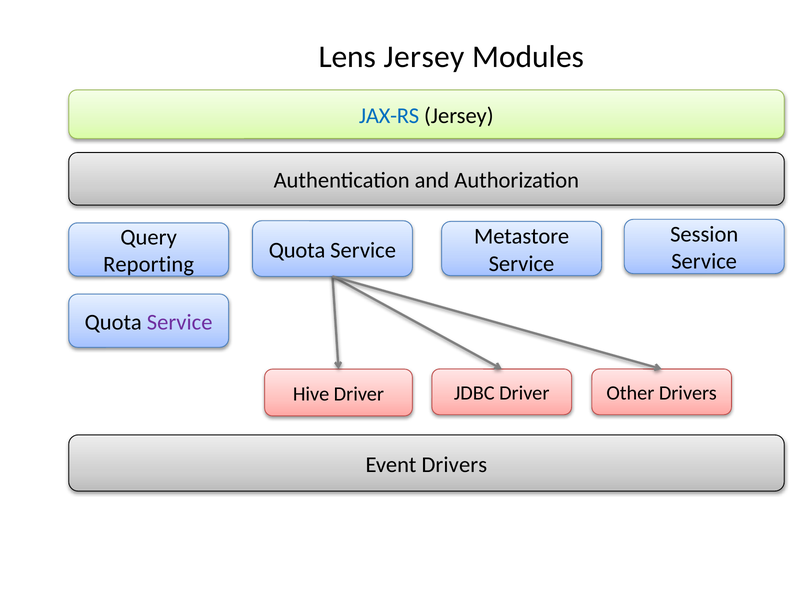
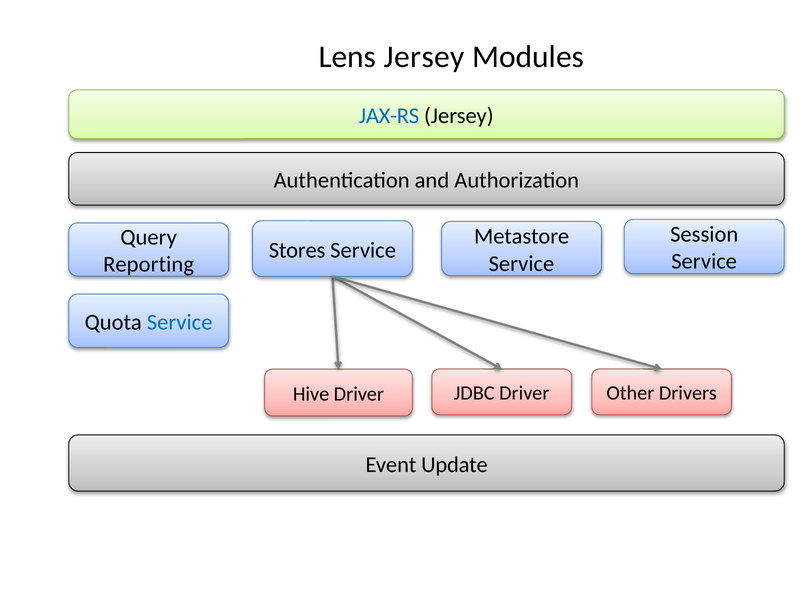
Quota: Quota -> Stores (297, 250)
Service colour: purple -> blue (180, 322)
Event Drivers: Drivers -> Update (454, 465)
